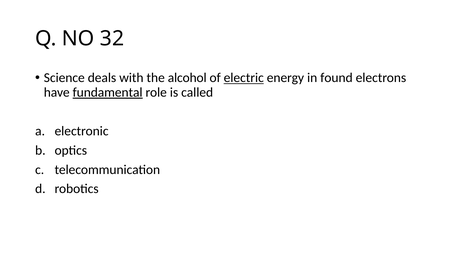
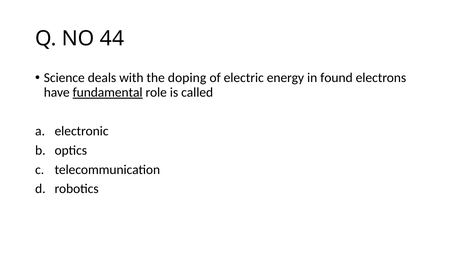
32: 32 -> 44 (112, 39)
alcohol: alcohol -> doping (187, 78)
electric underline: present -> none (244, 78)
